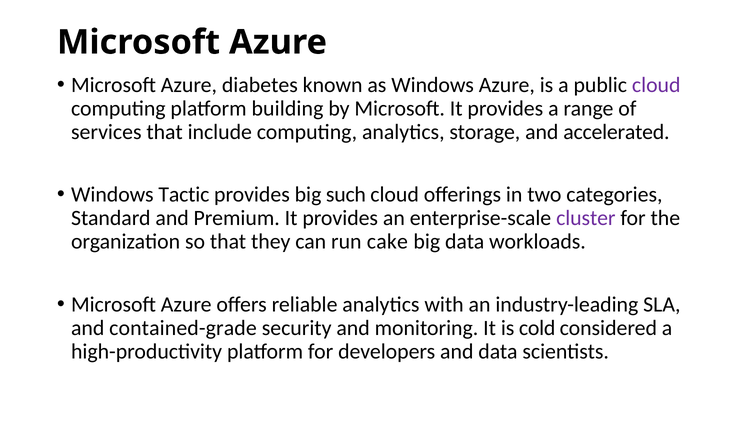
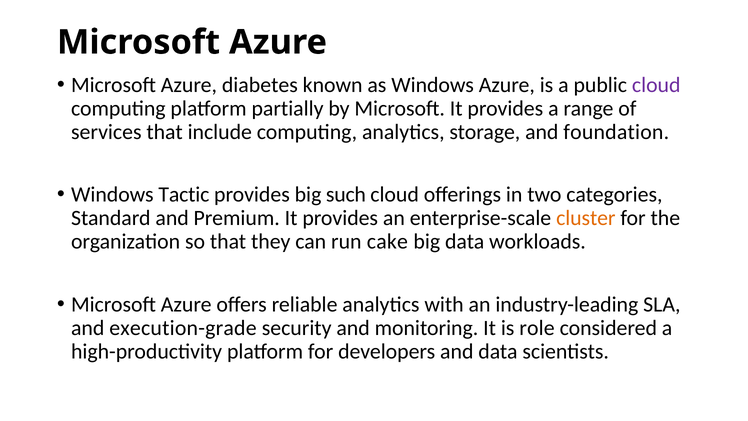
building: building -> partially (288, 108)
accelerated: accelerated -> foundation (616, 132)
cluster colour: purple -> orange (586, 218)
contained-grade: contained-grade -> execution-grade (183, 328)
cold: cold -> role (537, 328)
